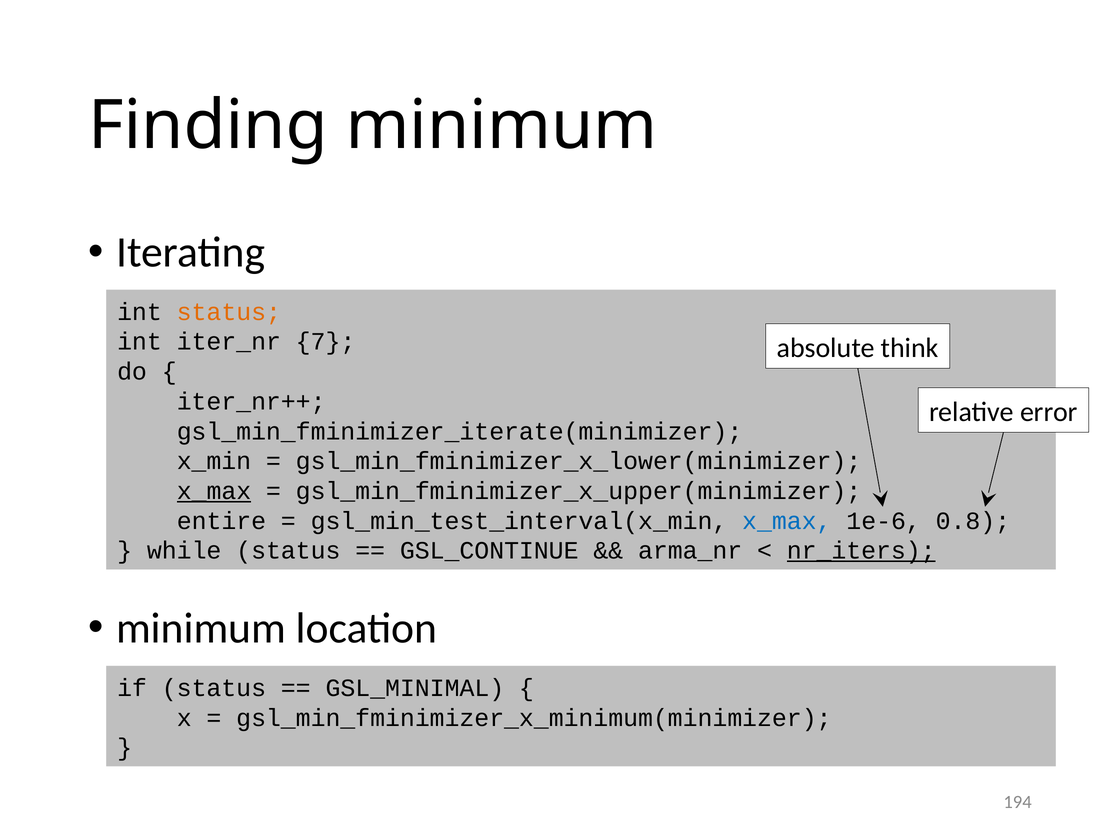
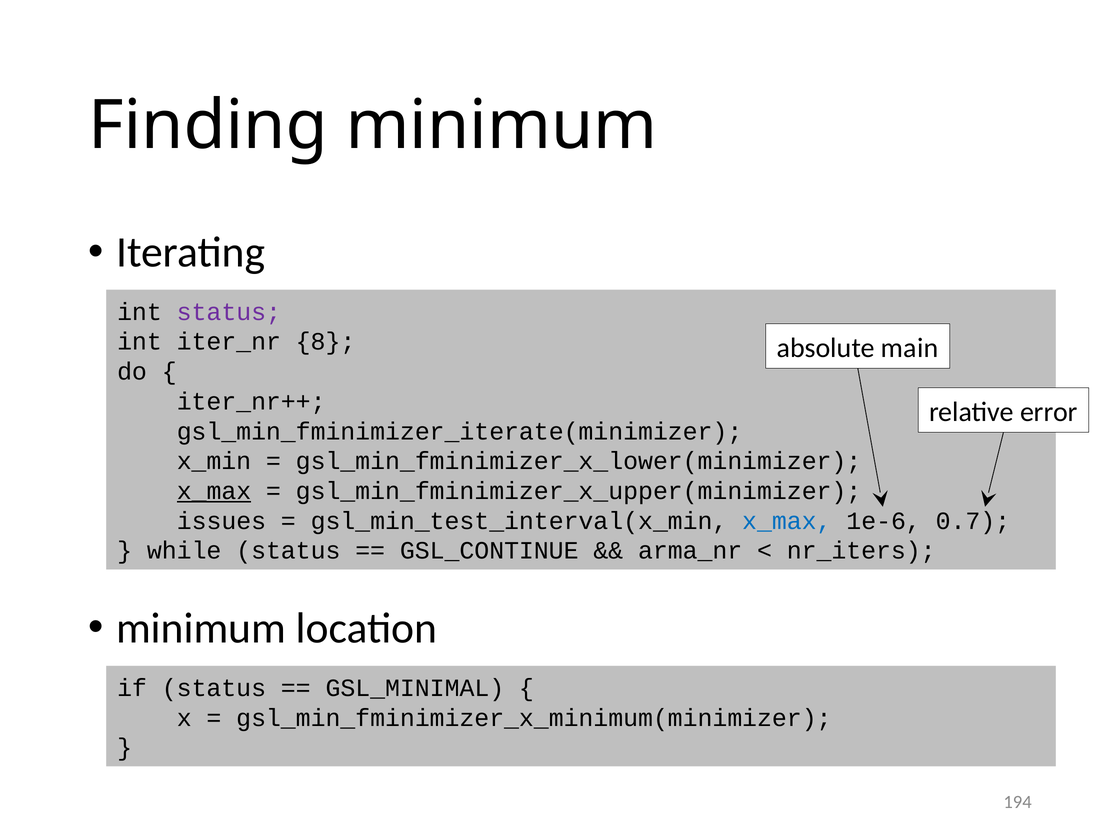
status colour: orange -> purple (229, 312)
7: 7 -> 8 (326, 342)
think: think -> main (910, 348)
entire: entire -> issues (221, 521)
0.8: 0.8 -> 0.7 (973, 521)
nr_iters underline: present -> none (861, 551)
